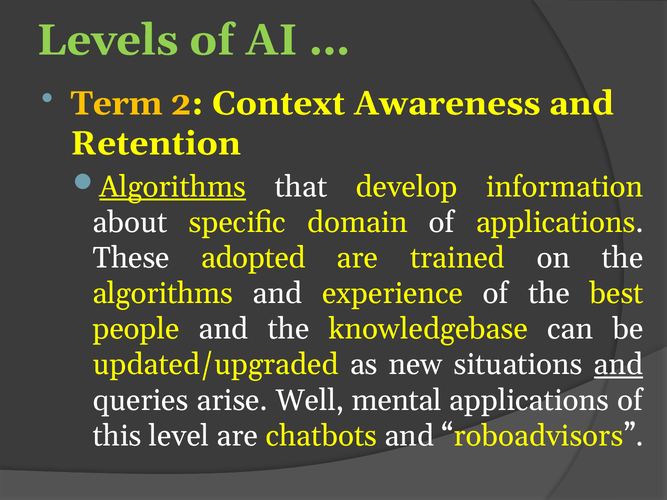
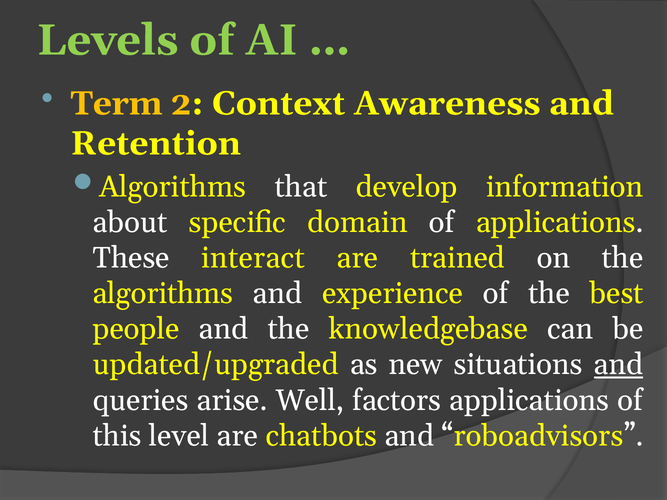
Algorithms underline: present -> none (173, 187)
adopted: adopted -> interact (253, 258)
mental: mental -> factors (397, 400)
